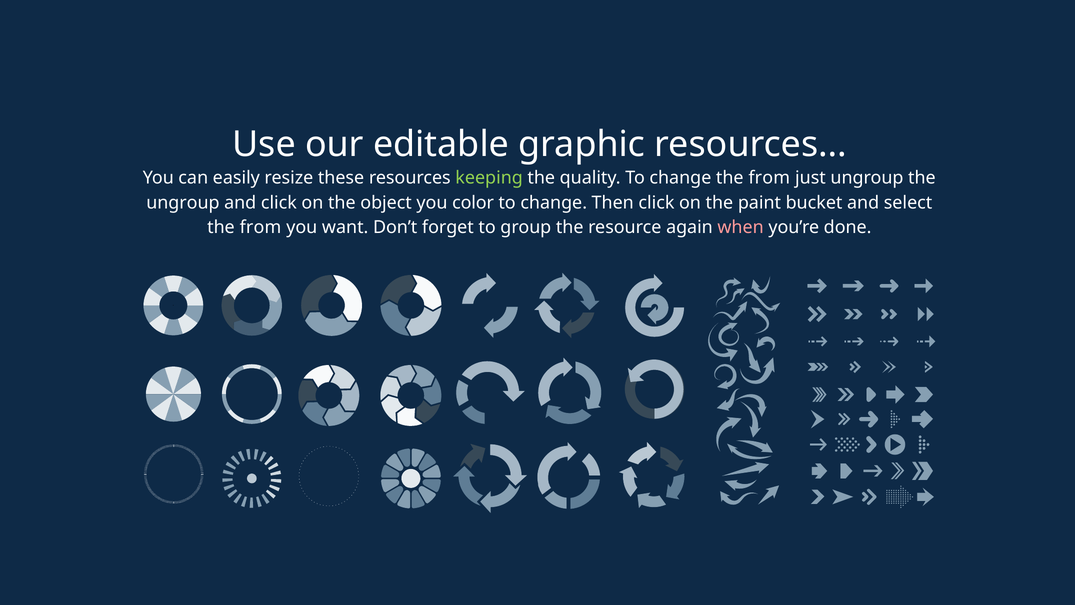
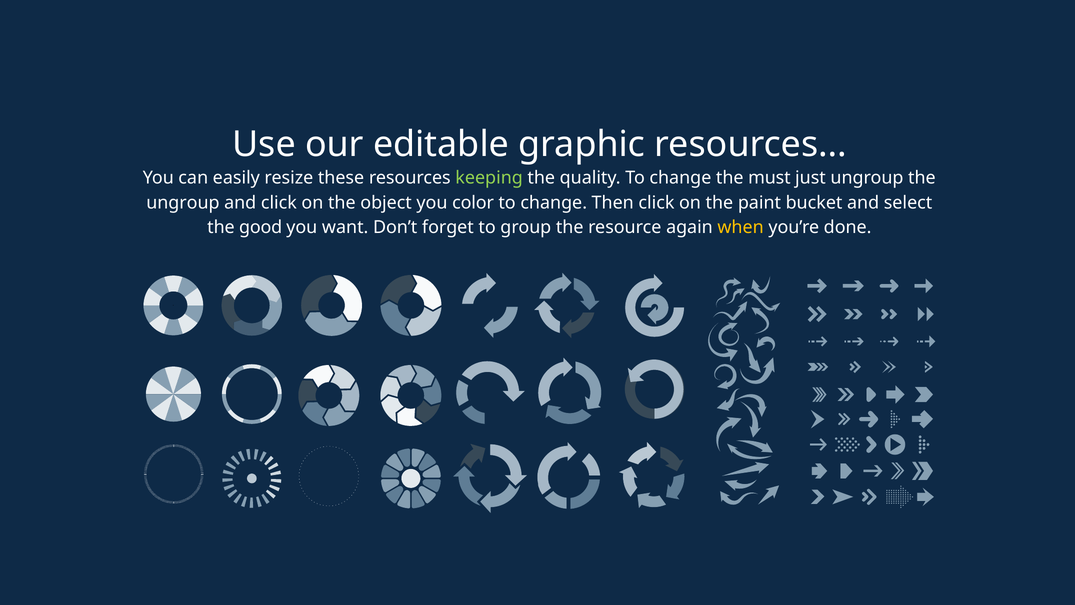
change the from: from -> must (769, 178)
from: from -> good (261, 227)
when colour: pink -> yellow (741, 227)
